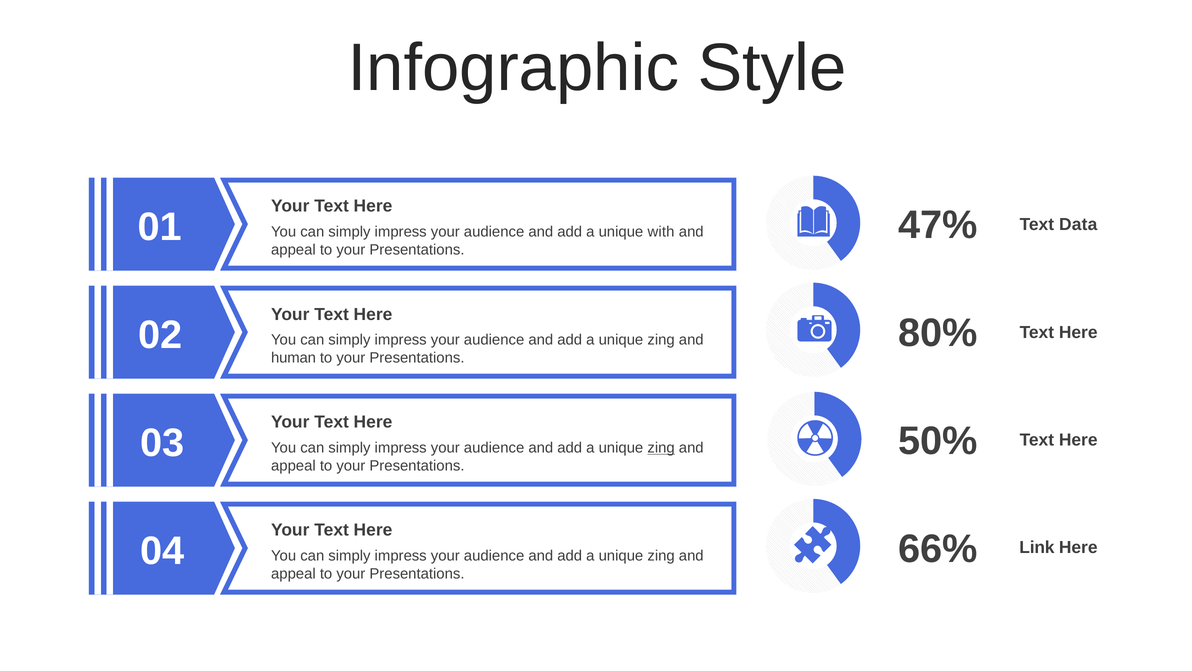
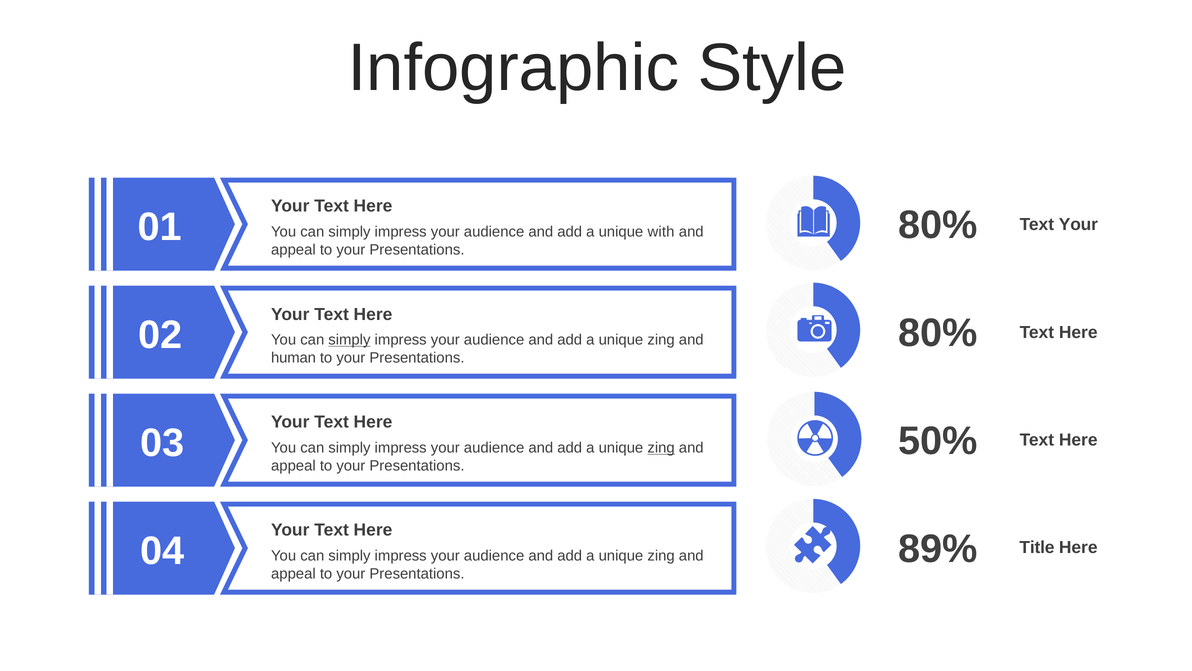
47%: 47% -> 80% (938, 225)
Text Data: Data -> Your (1078, 224)
simply underline: none -> present (349, 340)
66%: 66% -> 89% (938, 549)
Link: Link -> Title (1037, 547)
